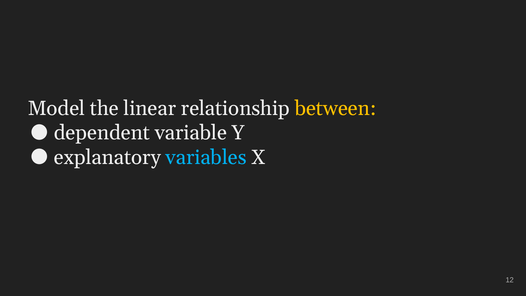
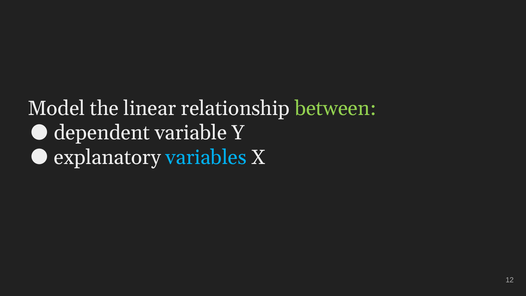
between colour: yellow -> light green (335, 108)
